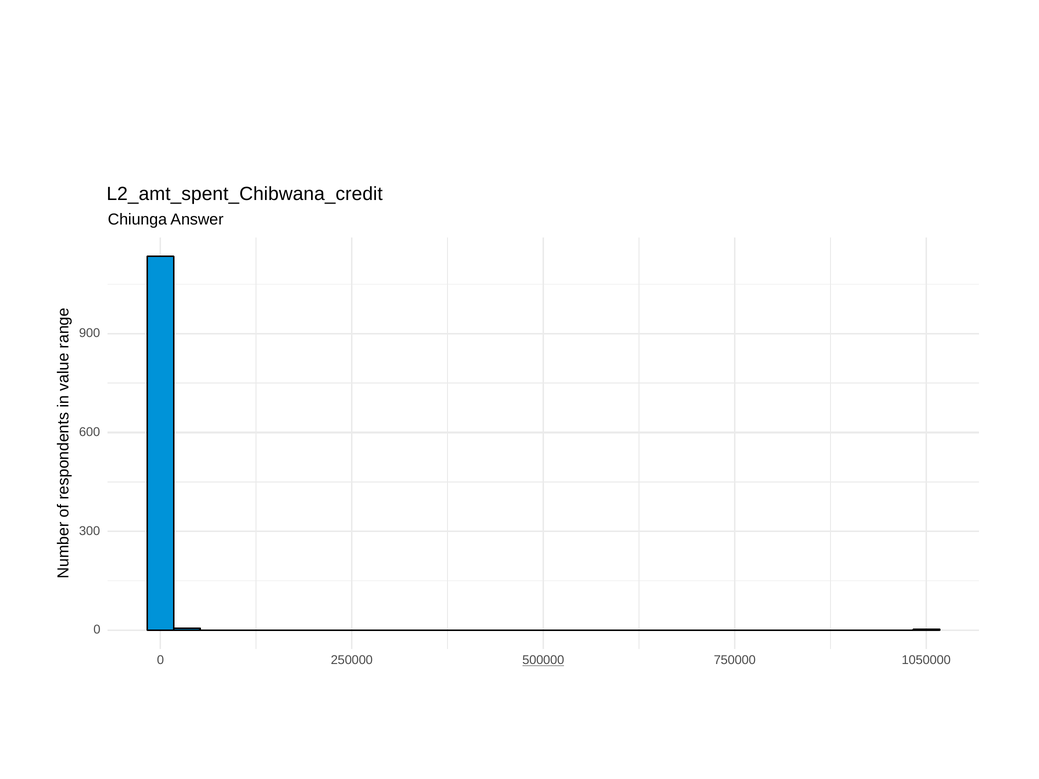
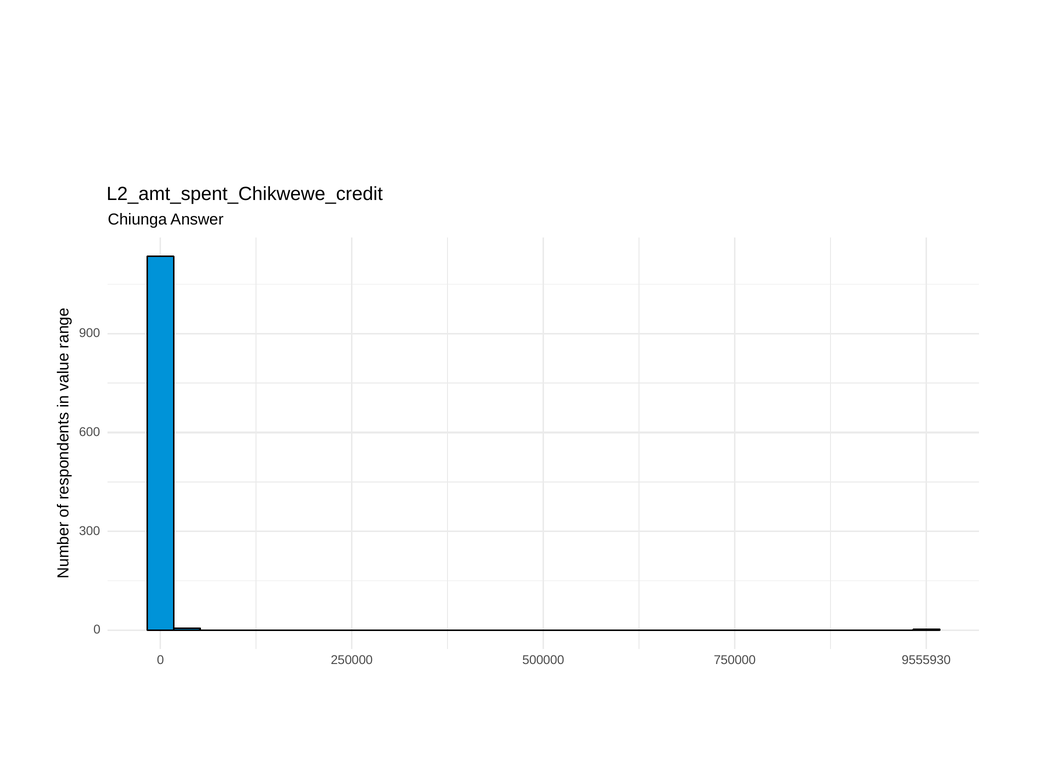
L2_amt_spent_Chibwana_credit: L2_amt_spent_Chibwana_credit -> L2_amt_spent_Chikwewe_credit (245, 194)
500000 underline: present -> none (543, 660)
1050000: 1050000 -> 9555930 (926, 660)
